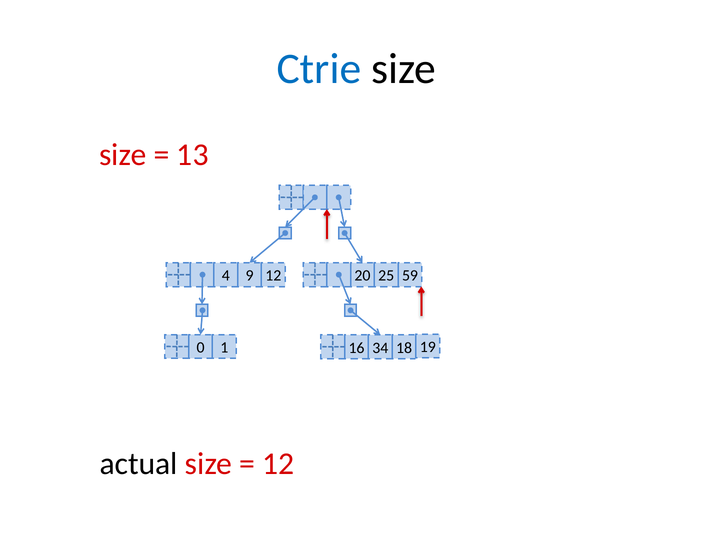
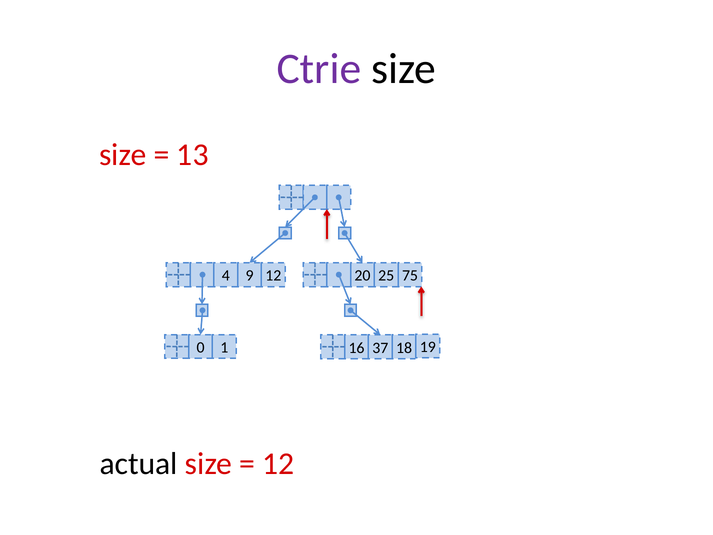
Ctrie colour: blue -> purple (319, 69)
59: 59 -> 75 (410, 276)
34: 34 -> 37 (380, 348)
